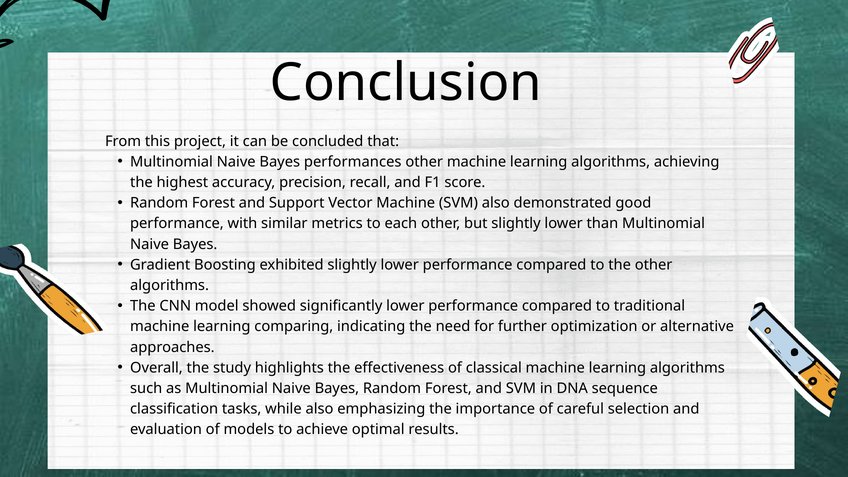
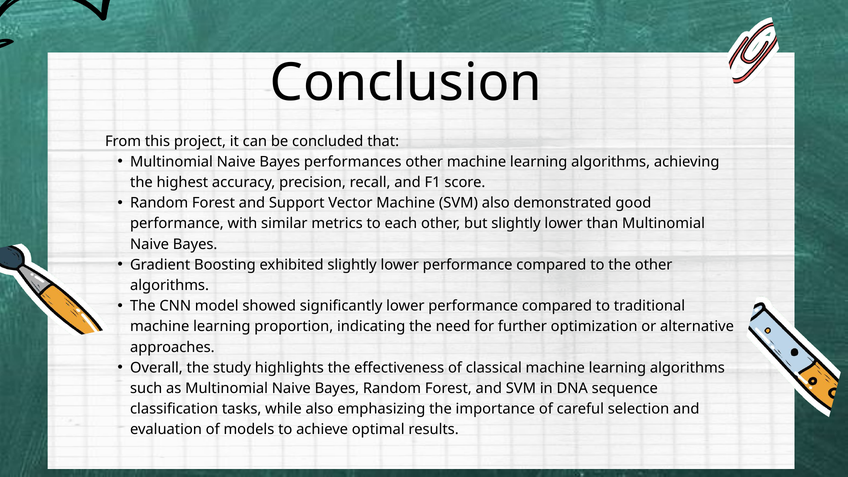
comparing: comparing -> proportion (294, 327)
